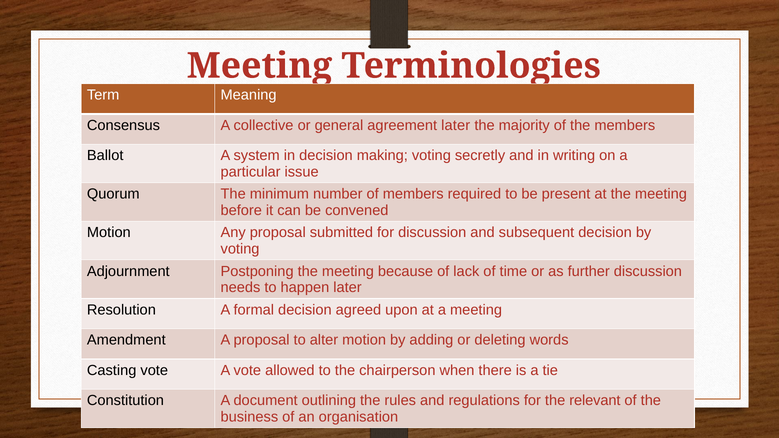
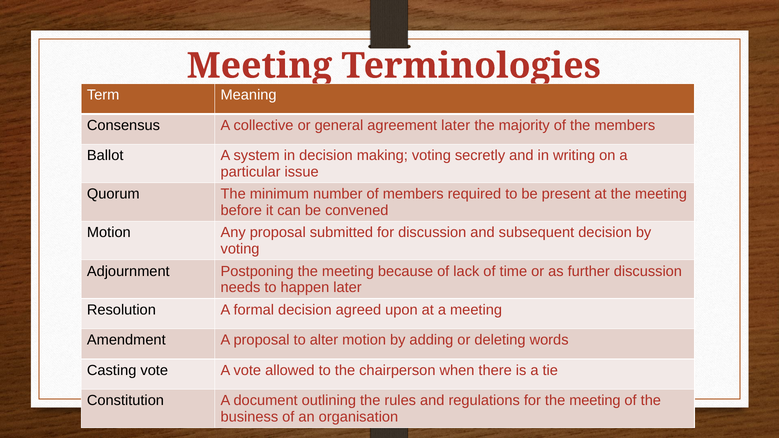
for the relevant: relevant -> meeting (595, 401)
